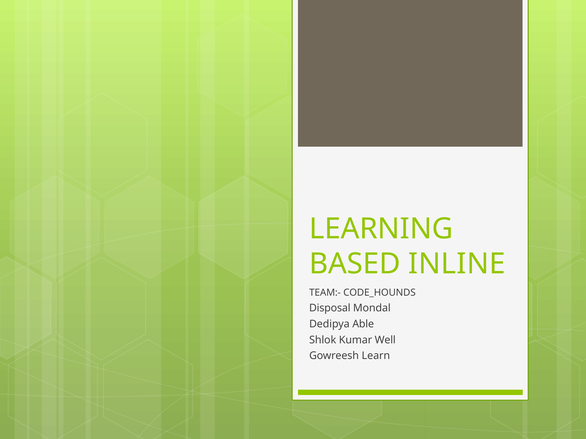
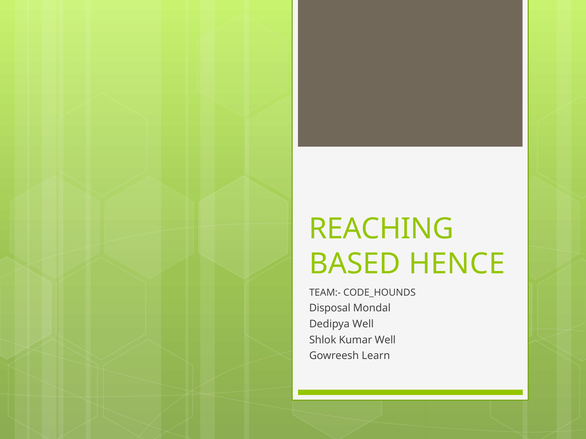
LEARNING: LEARNING -> REACHING (381, 229)
INLINE: INLINE -> HENCE (457, 264)
Dedipya Able: Able -> Well (363, 324)
